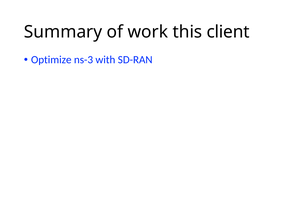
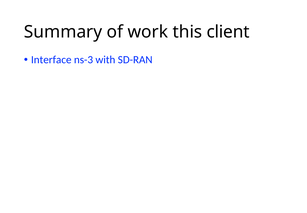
Optimize: Optimize -> Interface (51, 60)
